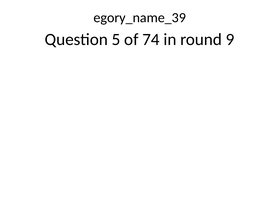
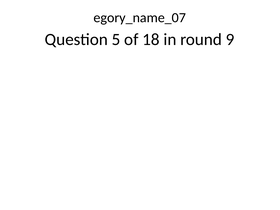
egory_name_39: egory_name_39 -> egory_name_07 (140, 18)
74: 74 -> 18 (151, 40)
